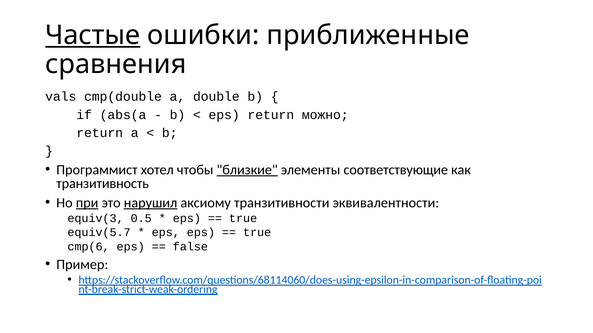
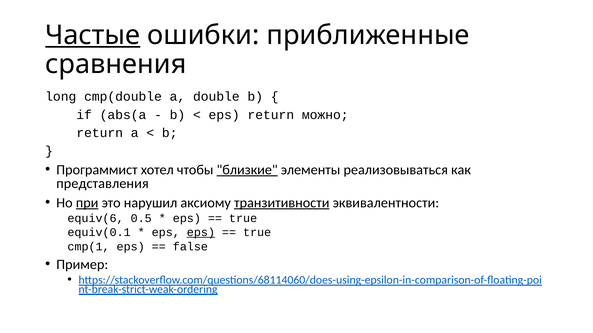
vals: vals -> long (61, 97)
соответствующие: соответствующие -> реализовываться (396, 170)
транзитивность: транзитивность -> представления (102, 184)
нарушил underline: present -> none (151, 203)
транзитивности underline: none -> present (282, 203)
equiv(3: equiv(3 -> equiv(6 (96, 219)
equiv(5.7: equiv(5.7 -> equiv(0.1 (99, 233)
eps underline: none -> present (201, 233)
cmp(6: cmp(6 -> cmp(1 (89, 247)
